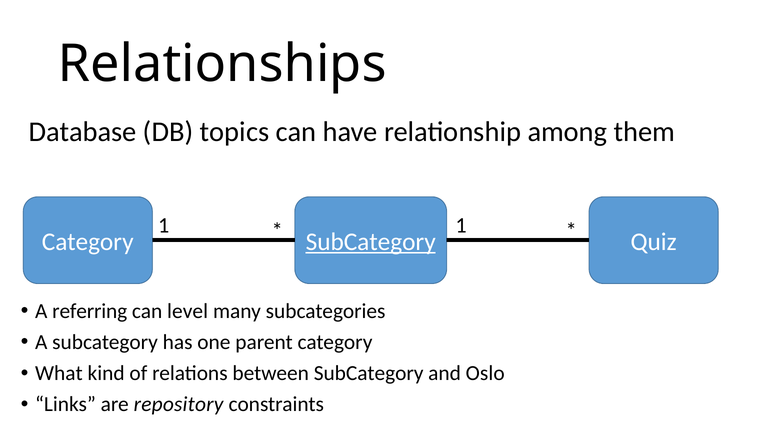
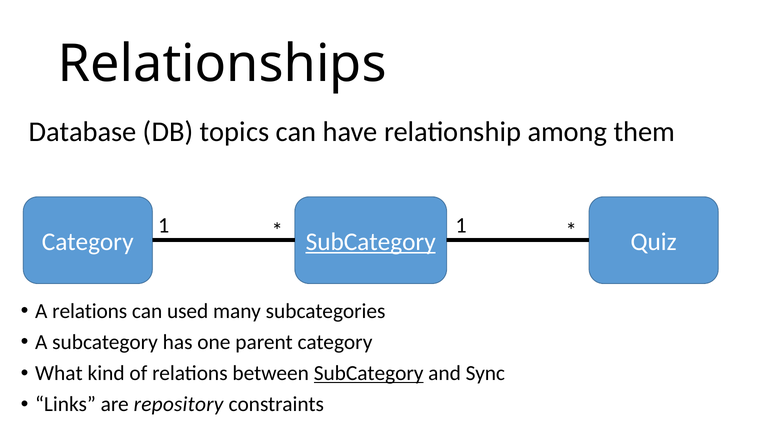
A referring: referring -> relations (90, 311)
level: level -> used (188, 311)
SubCategory underline: none -> present (369, 373)
Oslo: Oslo -> Sync (485, 373)
